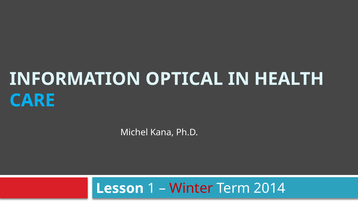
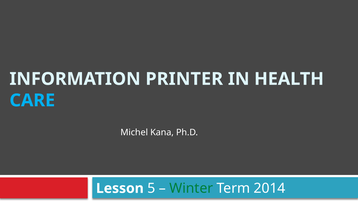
OPTICAL: OPTICAL -> PRINTER (184, 79)
1: 1 -> 5 (151, 189)
Winter colour: red -> green (191, 189)
